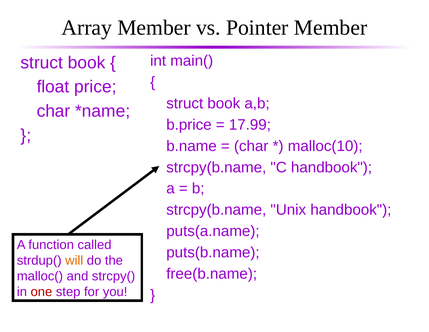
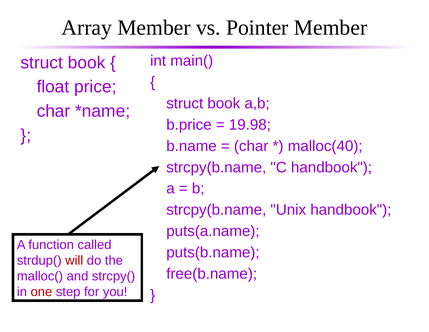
17.99: 17.99 -> 19.98 (250, 125)
malloc(10: malloc(10 -> malloc(40 (325, 146)
will colour: orange -> red (74, 260)
